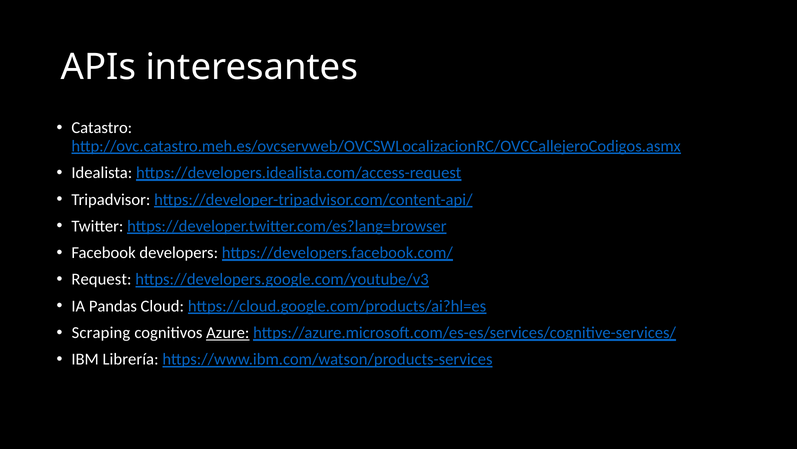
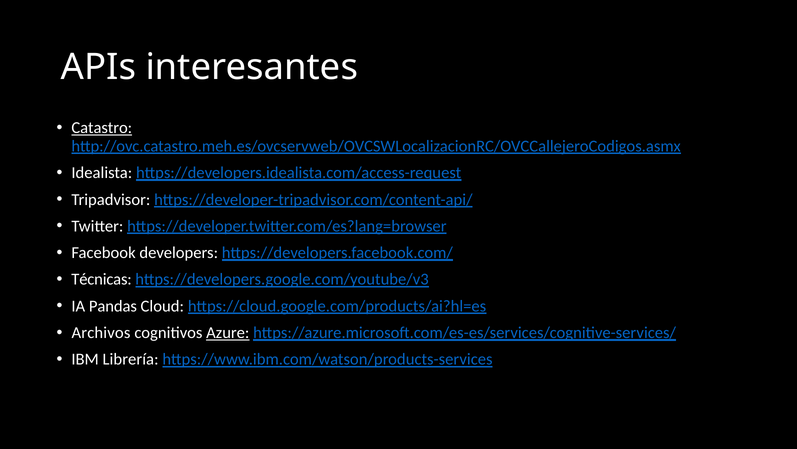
Catastro underline: none -> present (102, 128)
Request: Request -> Técnicas (102, 279)
Scraping: Scraping -> Archivos (101, 332)
